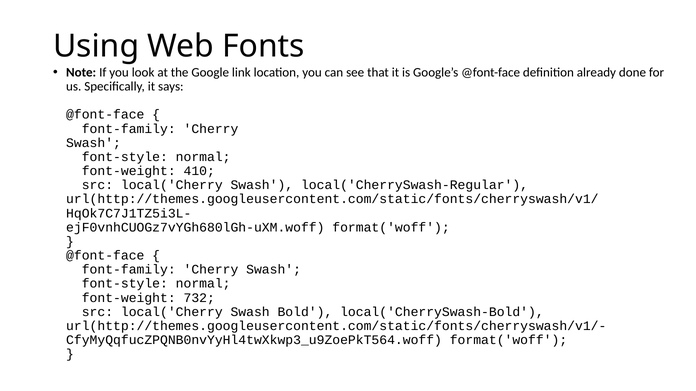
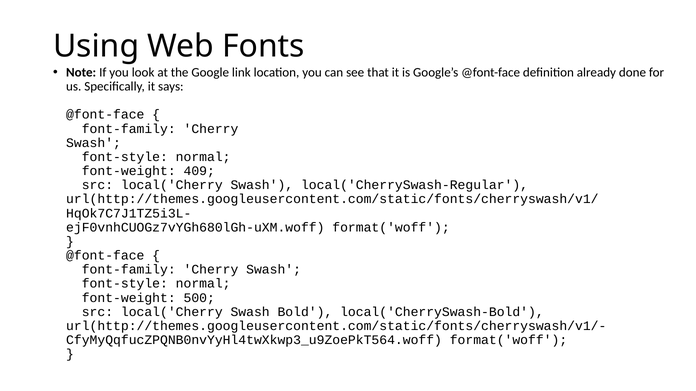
410: 410 -> 409 (199, 171)
732: 732 -> 500 (199, 298)
